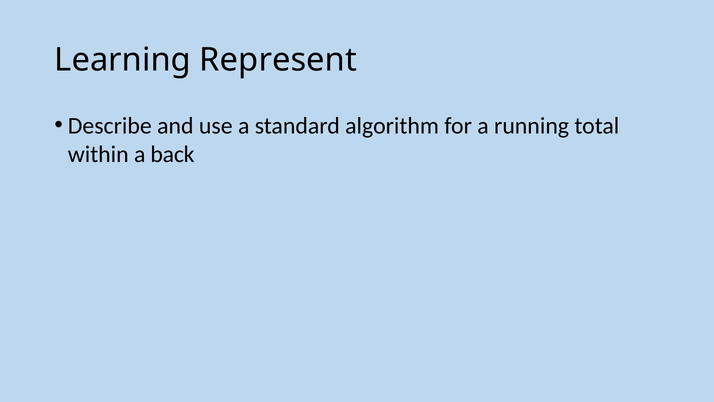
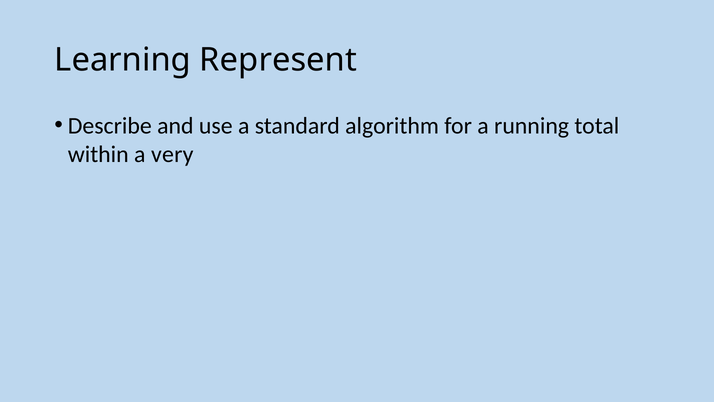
back: back -> very (172, 154)
